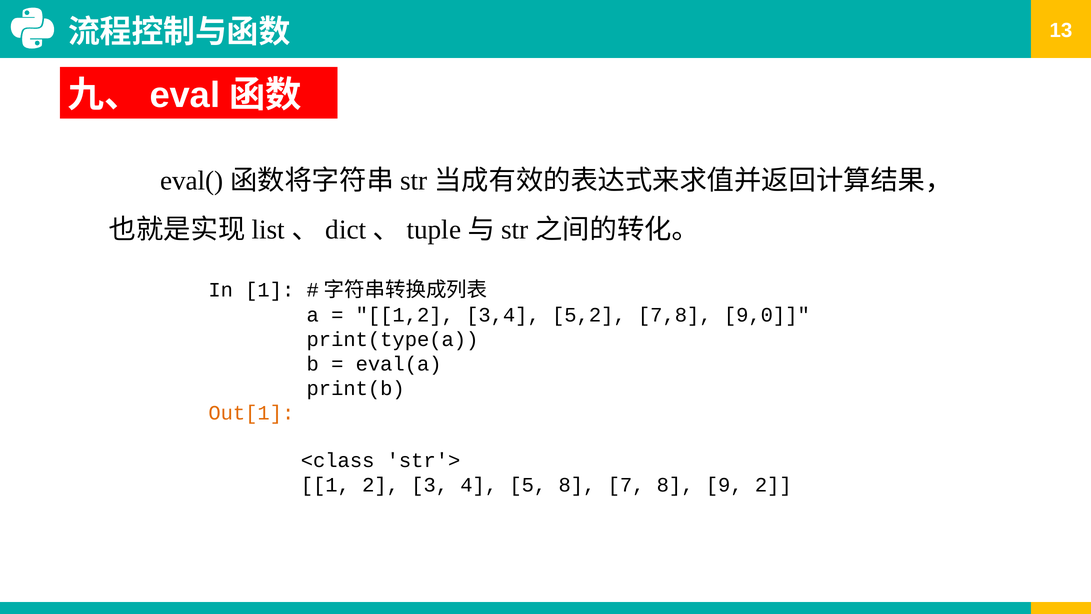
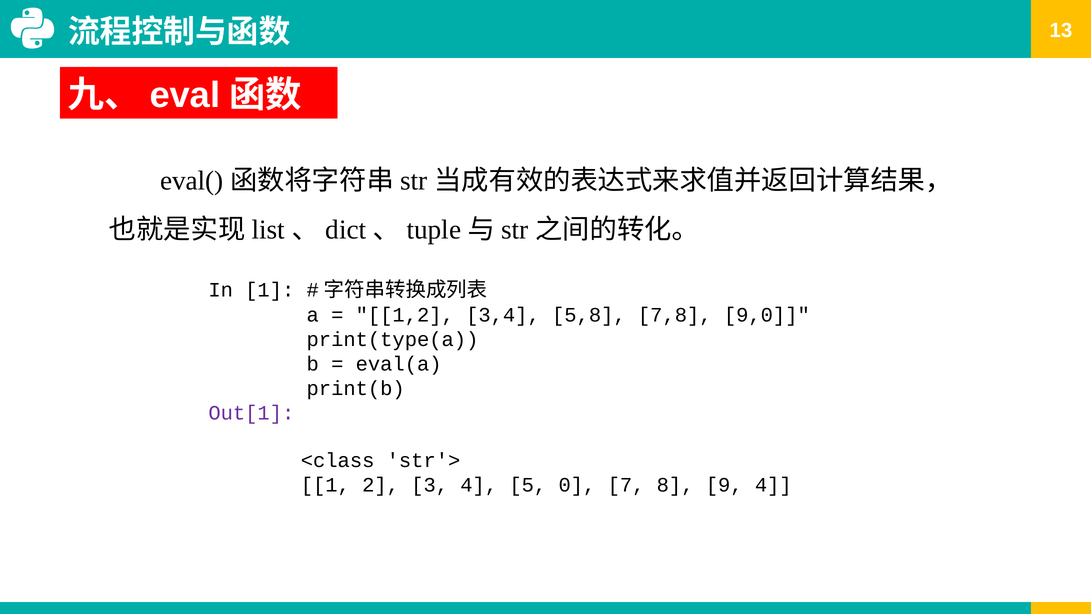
5,2: 5,2 -> 5,8 (589, 315)
Out[1 colour: orange -> purple (251, 413)
5 8: 8 -> 0 (577, 485)
9 2: 2 -> 4 (773, 485)
